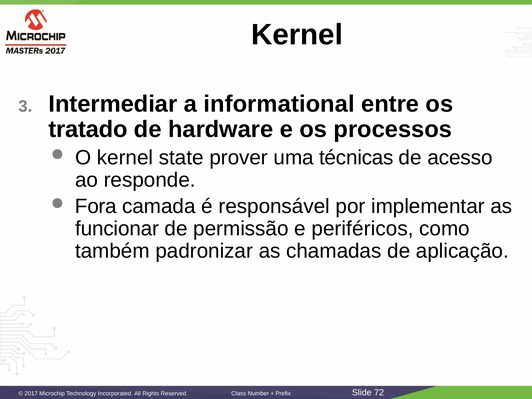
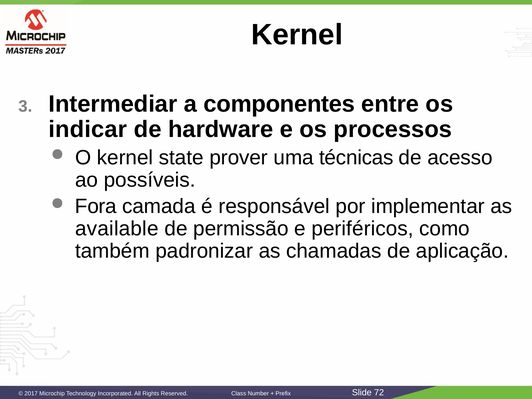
informational: informational -> componentes (279, 104)
tratado: tratado -> indicar (88, 130)
responde: responde -> possíveis (150, 180)
funcionar: funcionar -> available (117, 229)
